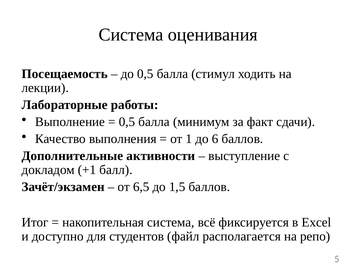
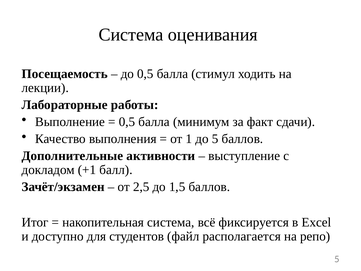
до 6: 6 -> 5 (215, 139)
6,5: 6,5 -> 2,5 (141, 187)
